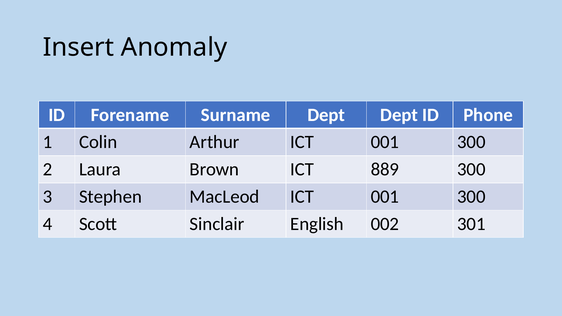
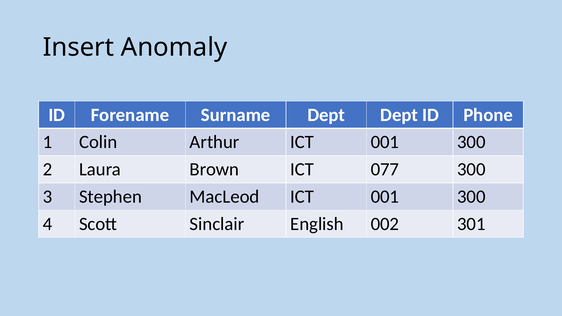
889: 889 -> 077 (385, 169)
